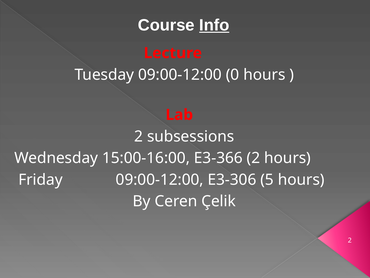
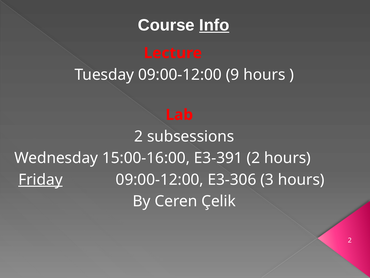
0: 0 -> 9 (233, 75)
E3-366: E3-366 -> E3-391 (218, 158)
Friday underline: none -> present (40, 179)
5: 5 -> 3 (267, 179)
